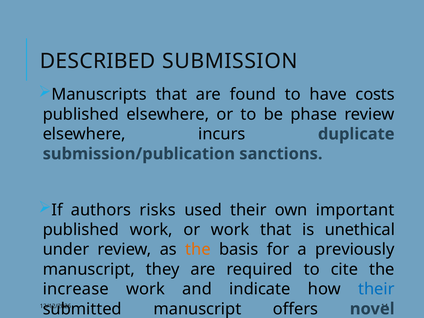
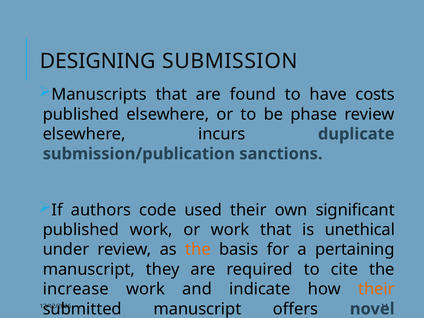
DESCRIBED: DESCRIBED -> DESIGNING (98, 61)
risks: risks -> code (158, 210)
important: important -> significant (355, 210)
previously: previously -> pertaining (355, 250)
their colour: blue -> orange (376, 289)
